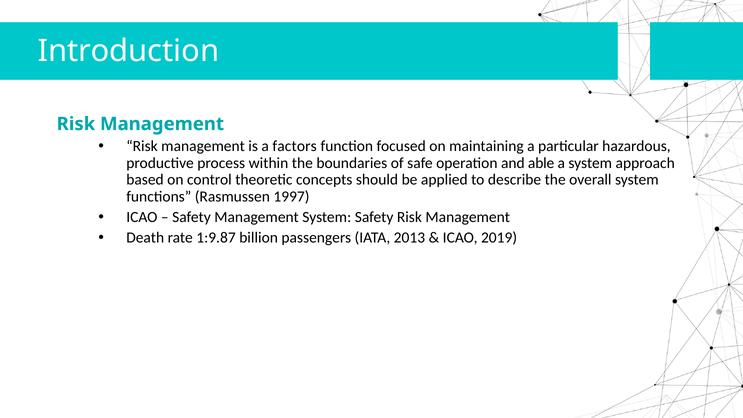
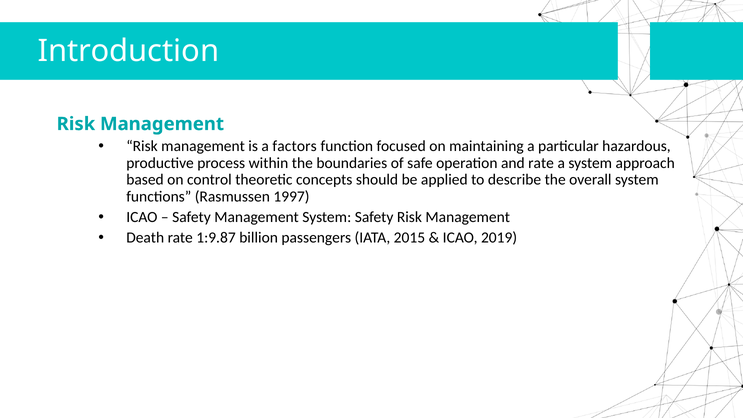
and able: able -> rate (541, 163)
2013: 2013 -> 2015 (409, 238)
